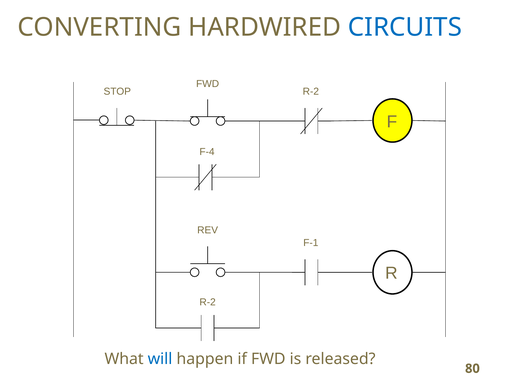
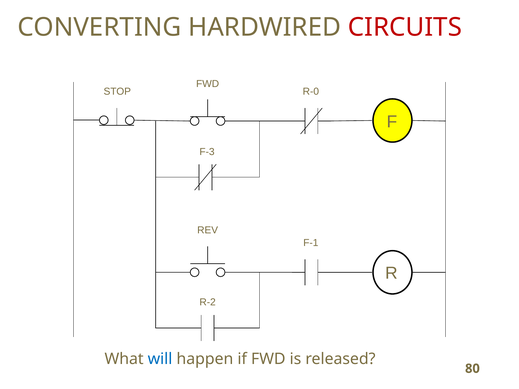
CIRCUITS colour: blue -> red (405, 27)
R-2: R-2 -> R-0 (311, 91)
F-4: F-4 -> F-3 (207, 152)
